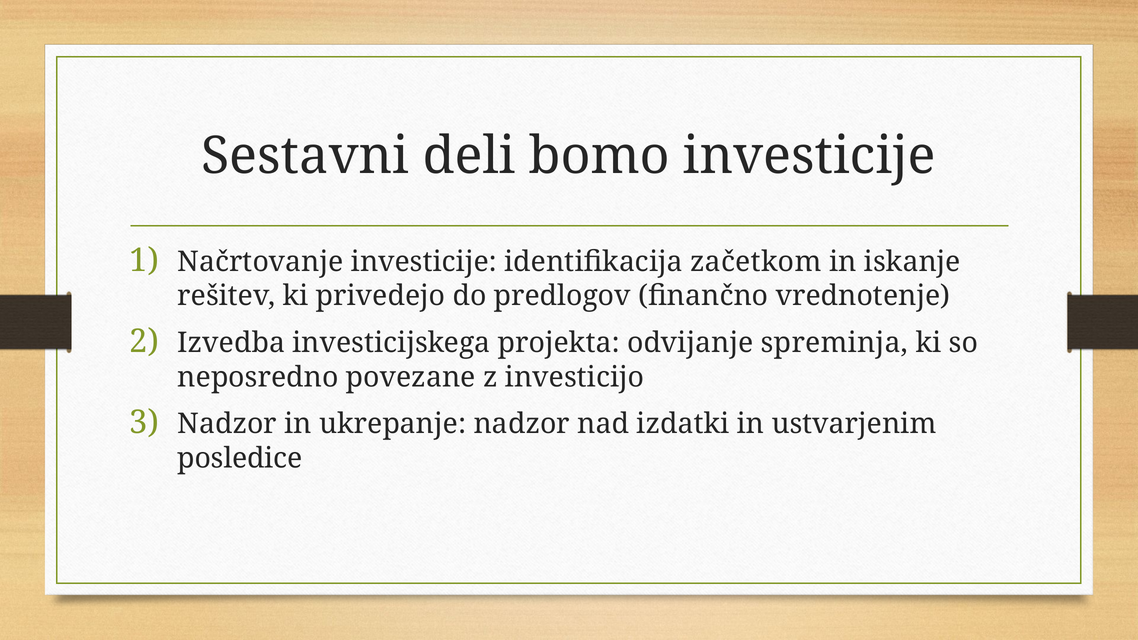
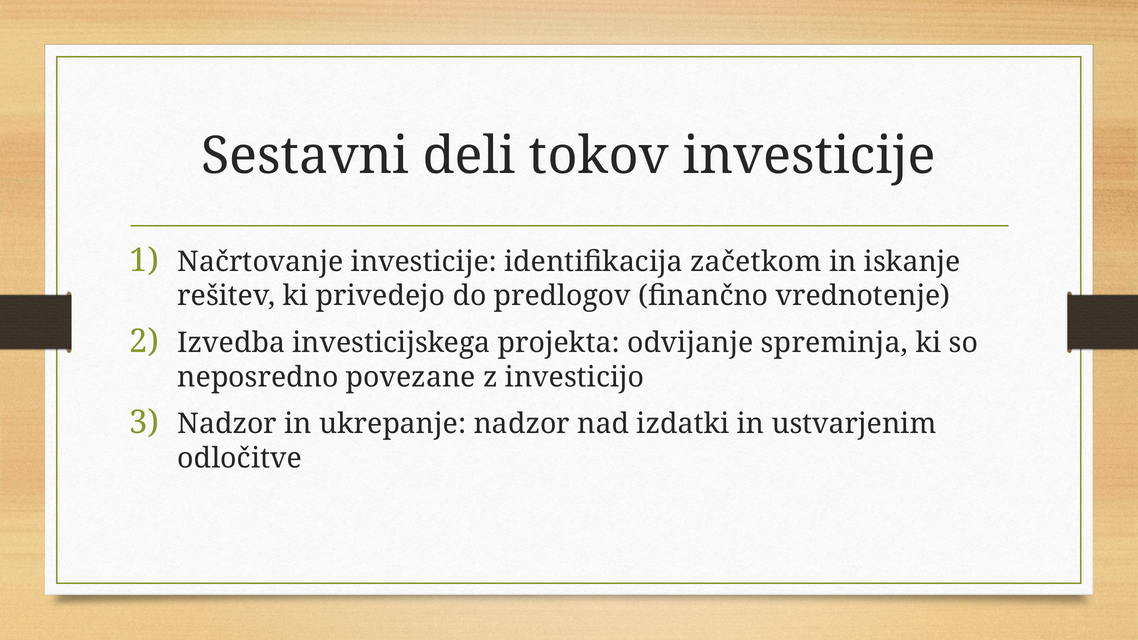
bomo: bomo -> tokov (599, 156)
posledice: posledice -> odločitve (240, 458)
